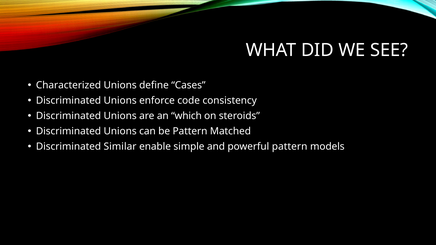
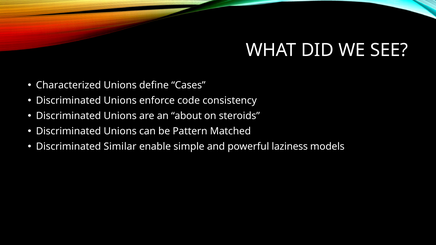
which: which -> about (186, 116)
powerful pattern: pattern -> laziness (290, 147)
